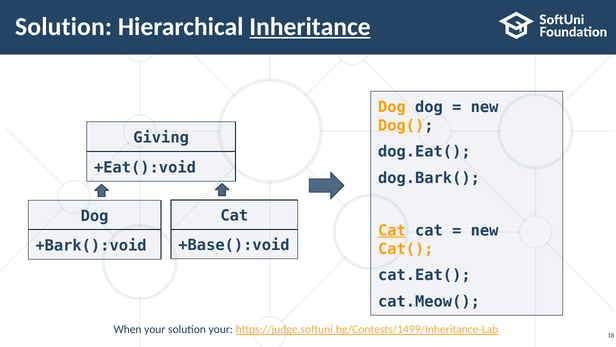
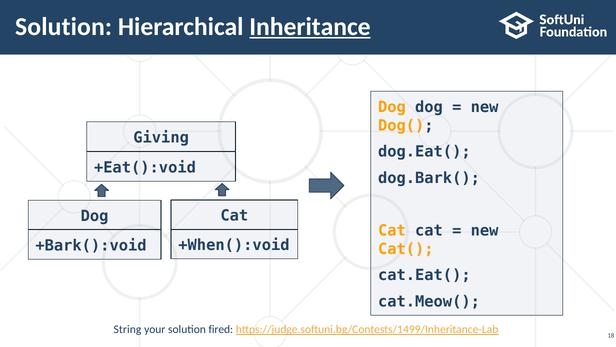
Cat underline: present -> none (392, 230)
+Base():void: +Base():void -> +When():void (234, 245)
When: When -> String (127, 329)
solution your: your -> fired (221, 329)
